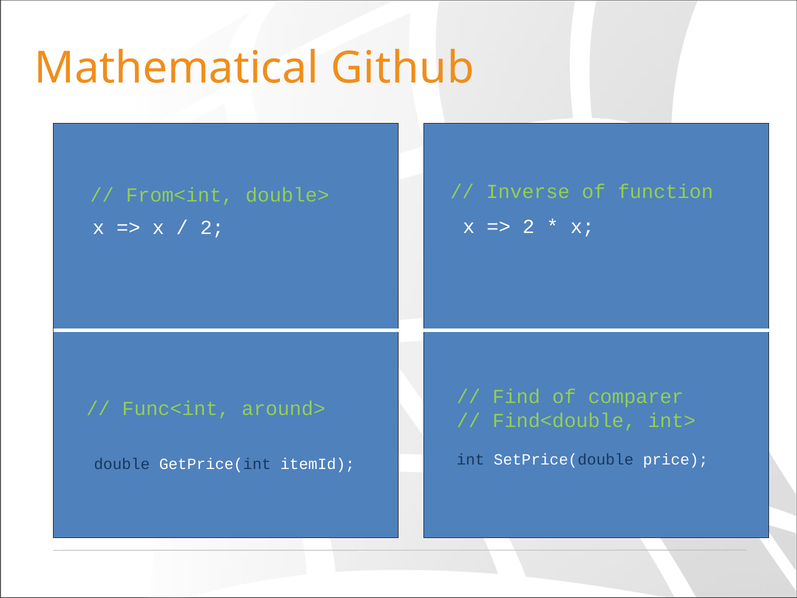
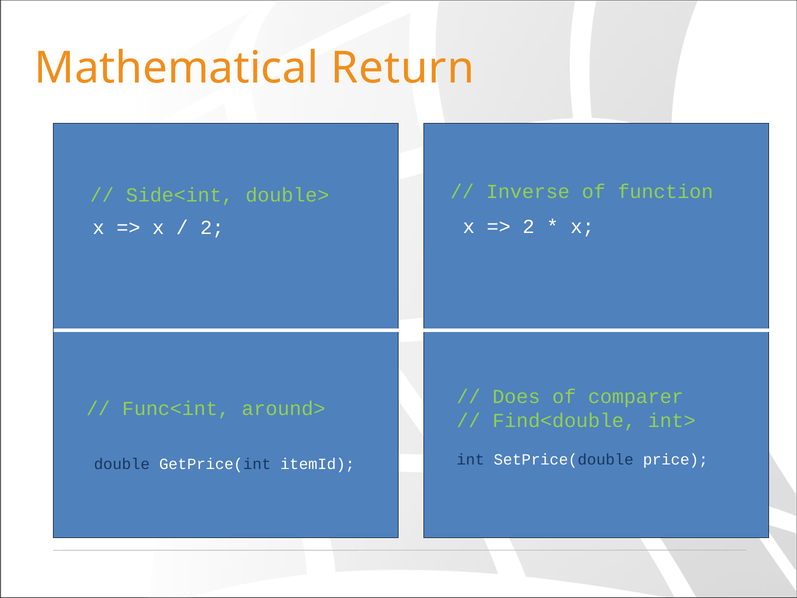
Github: Github -> Return (403, 68)
From<int: From<int -> Side<int (180, 195)
Find: Find -> Does (516, 397)
